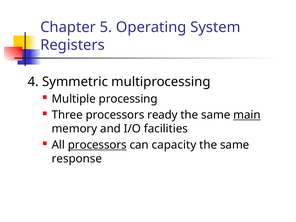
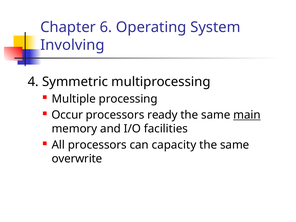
5: 5 -> 6 (106, 27)
Registers: Registers -> Involving (72, 45)
Three: Three -> Occur (67, 115)
processors underline: present -> none (97, 145)
response: response -> overwrite (77, 159)
